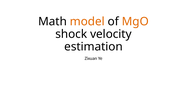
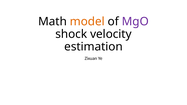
MgO colour: orange -> purple (135, 22)
